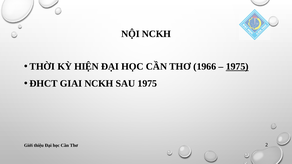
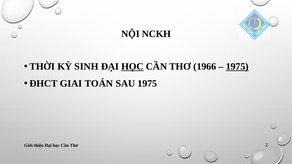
HIỆN: HIỆN -> SINH (86, 67)
HỌC underline: none -> present (132, 67)
GIAI NCKH: NCKH -> TOÁN (99, 84)
